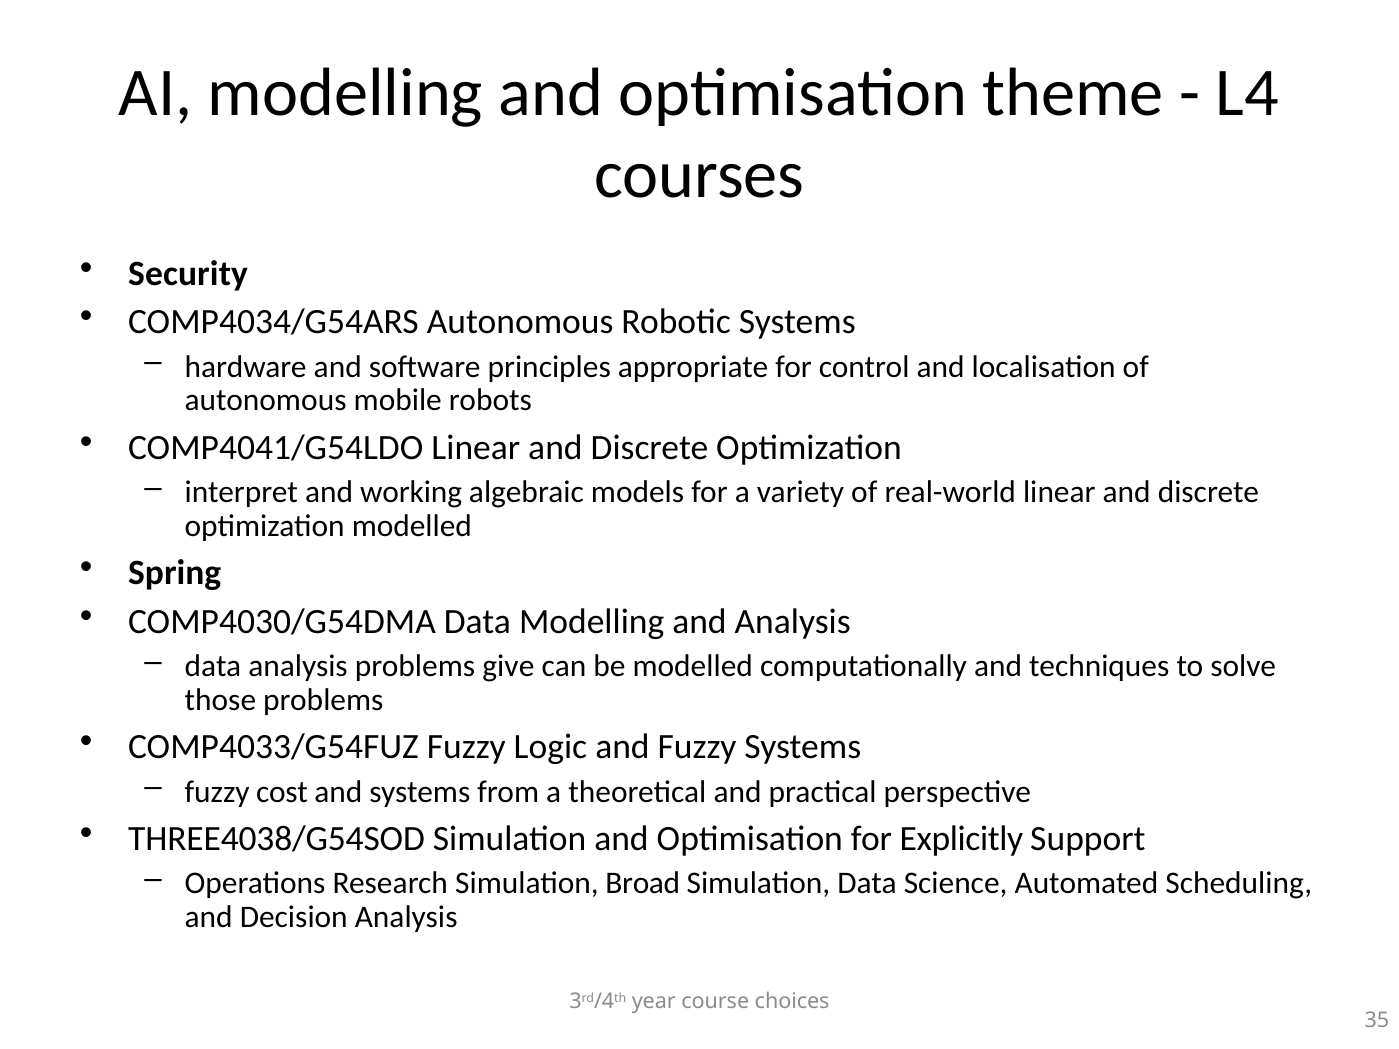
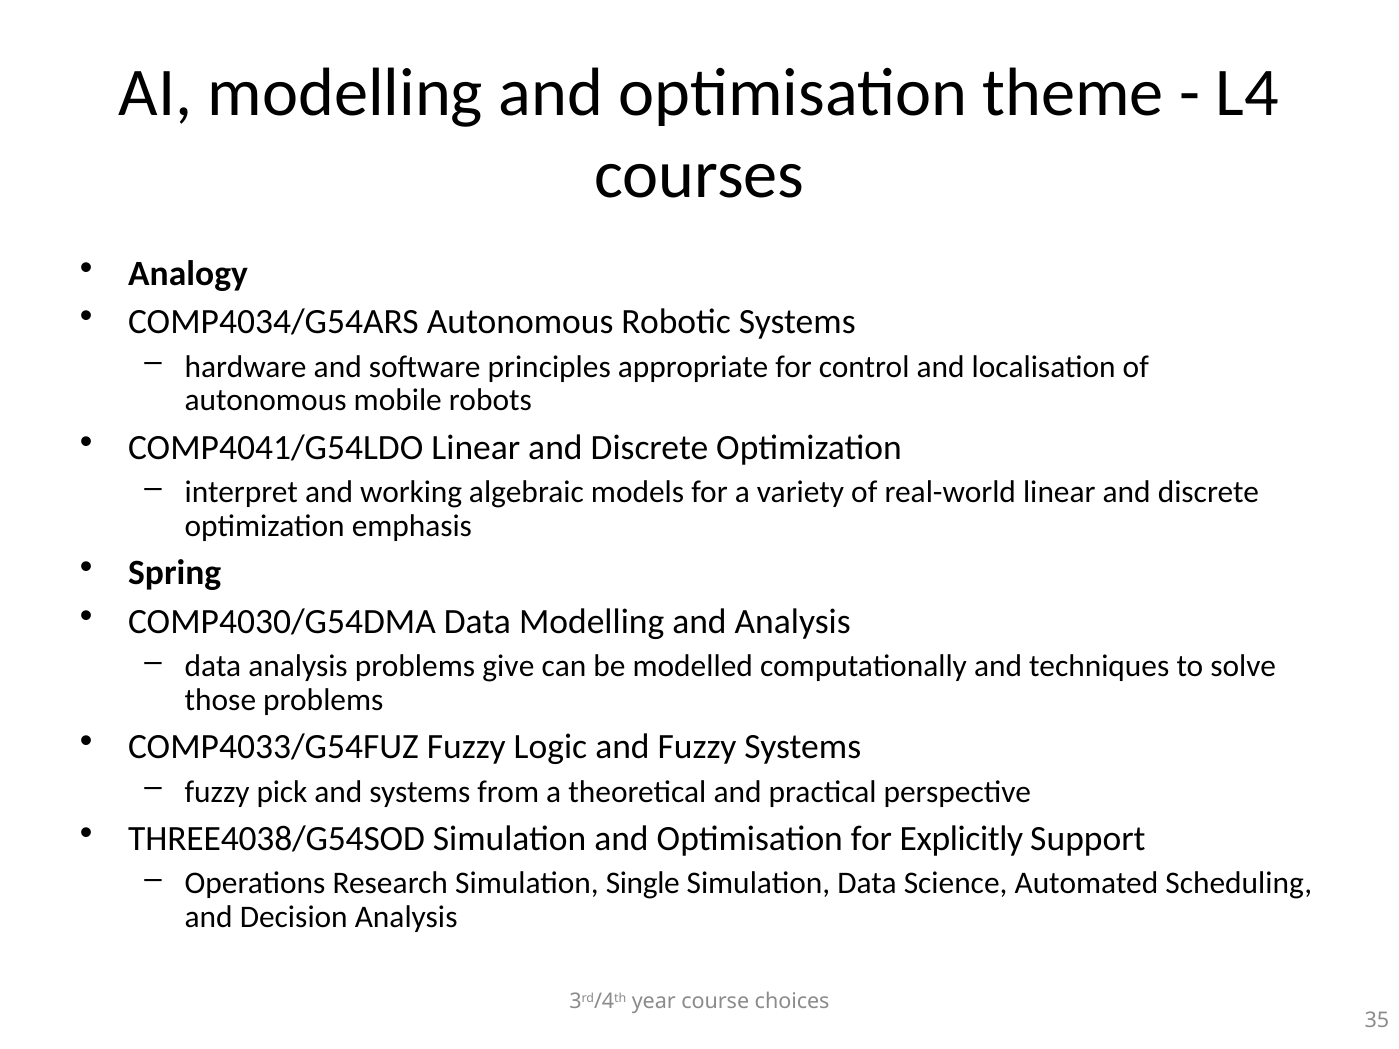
Security: Security -> Analogy (188, 274)
optimization modelled: modelled -> emphasis (412, 526)
cost: cost -> pick (282, 792)
Broad: Broad -> Single (643, 884)
